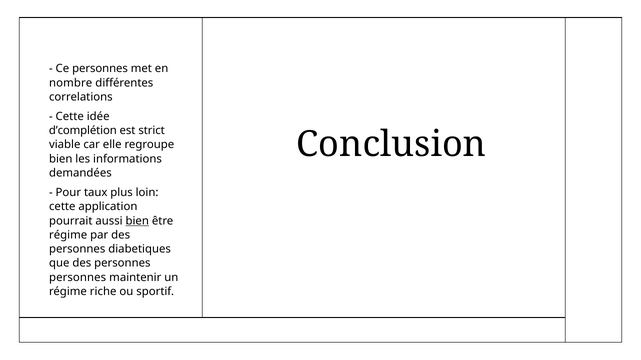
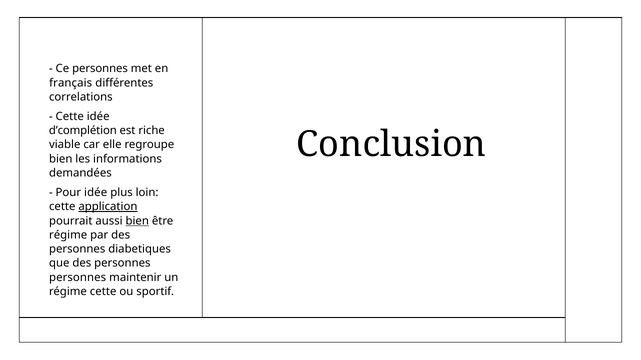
nombre: nombre -> français (71, 83)
strict: strict -> riche (152, 131)
Pour taux: taux -> idée (96, 193)
application underline: none -> present (108, 207)
régime riche: riche -> cette (103, 292)
